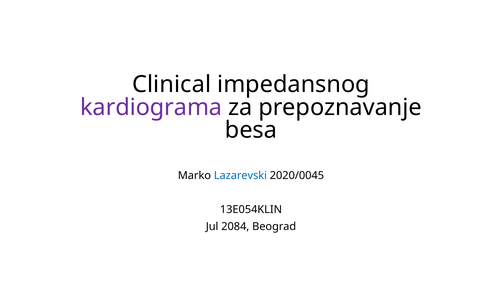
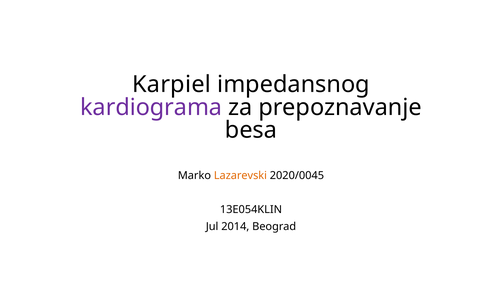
Clinical: Clinical -> Karpiel (172, 85)
Lazarevski colour: blue -> orange (240, 176)
2084: 2084 -> 2014 (235, 227)
